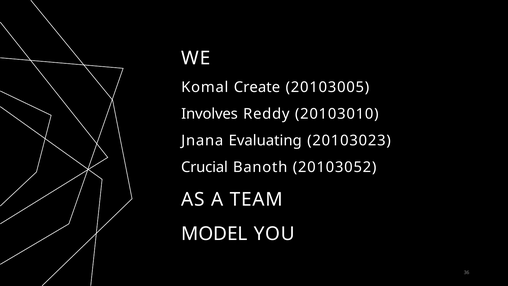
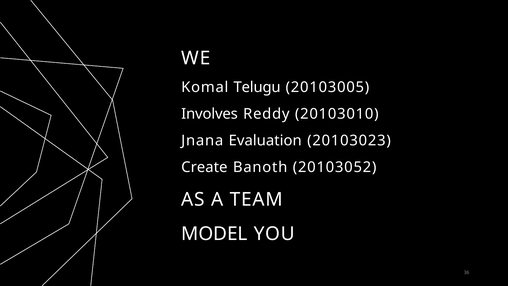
Create: Create -> Telugu (257, 87)
Evaluating: Evaluating -> Evaluation (265, 140)
Crucial: Crucial -> Create (204, 167)
